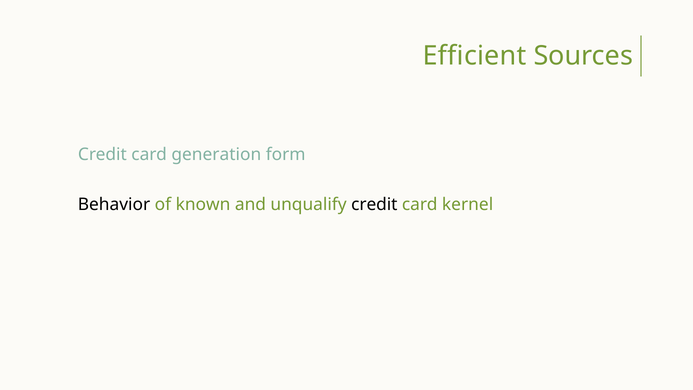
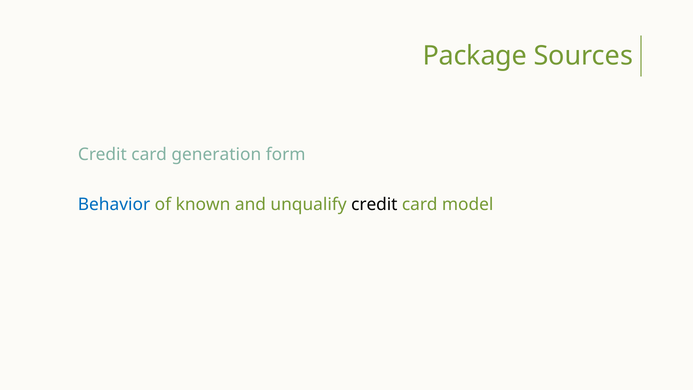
Efficient: Efficient -> Package (475, 56)
Behavior colour: black -> blue (114, 204)
kernel: kernel -> model (468, 204)
